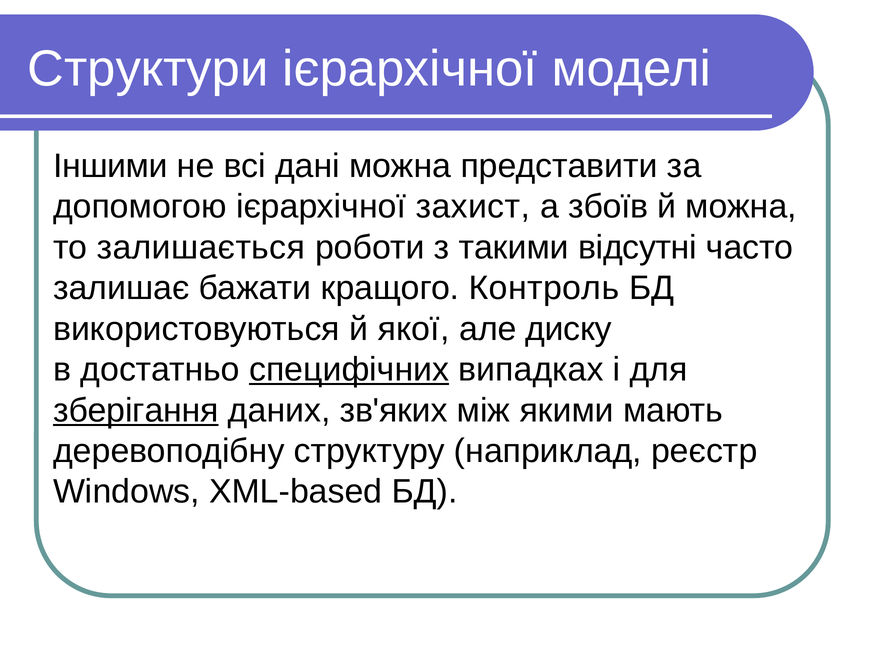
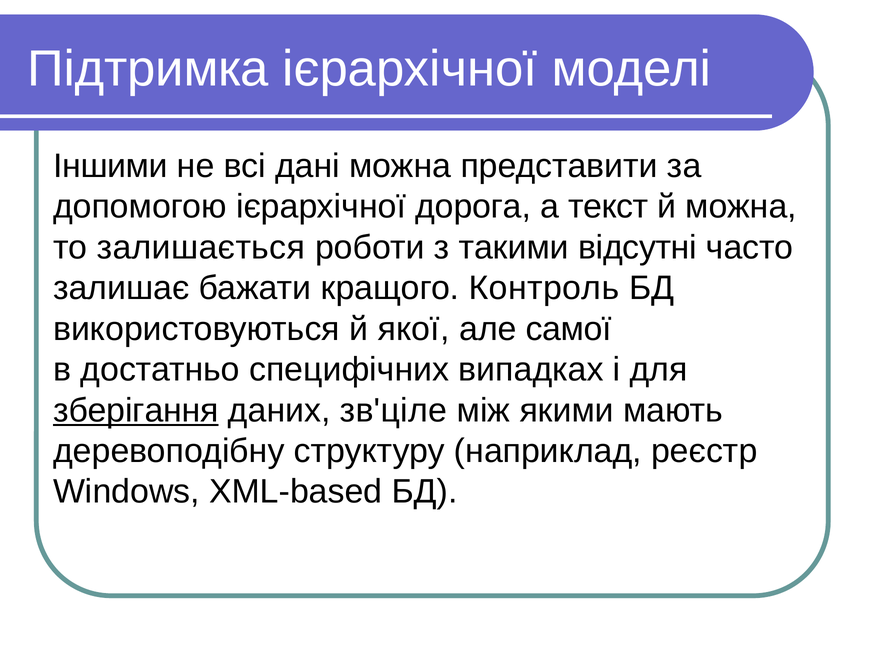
Структури: Структури -> Підтримка (148, 69)
захист: захист -> дорога (473, 207)
збоїв: збоїв -> текст (608, 207)
диску: диску -> самої (569, 329)
специфічних underline: present -> none (349, 370)
зв'яких: зв'яких -> зв'ціле (394, 410)
